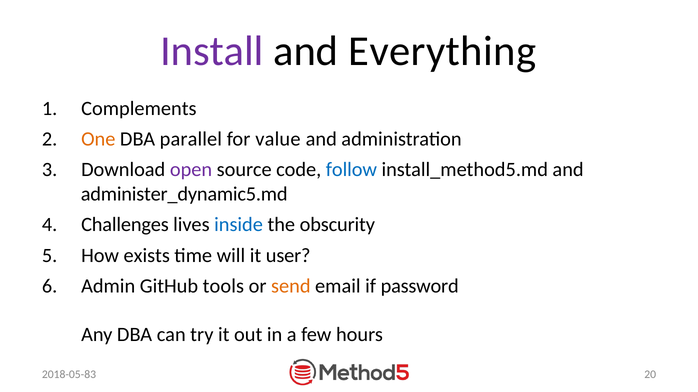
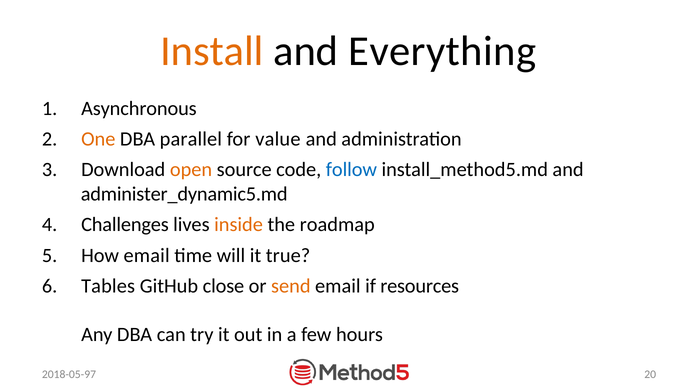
Install colour: purple -> orange (212, 51)
Complements: Complements -> Asynchronous (139, 109)
open colour: purple -> orange (191, 170)
inside colour: blue -> orange (239, 225)
obscurity: obscurity -> roadmap (337, 225)
How exists: exists -> email (147, 256)
user: user -> true (288, 256)
Admin: Admin -> Tables (108, 286)
tools: tools -> close (223, 286)
password: password -> resources (420, 286)
2018-05-83: 2018-05-83 -> 2018-05-97 (69, 375)
